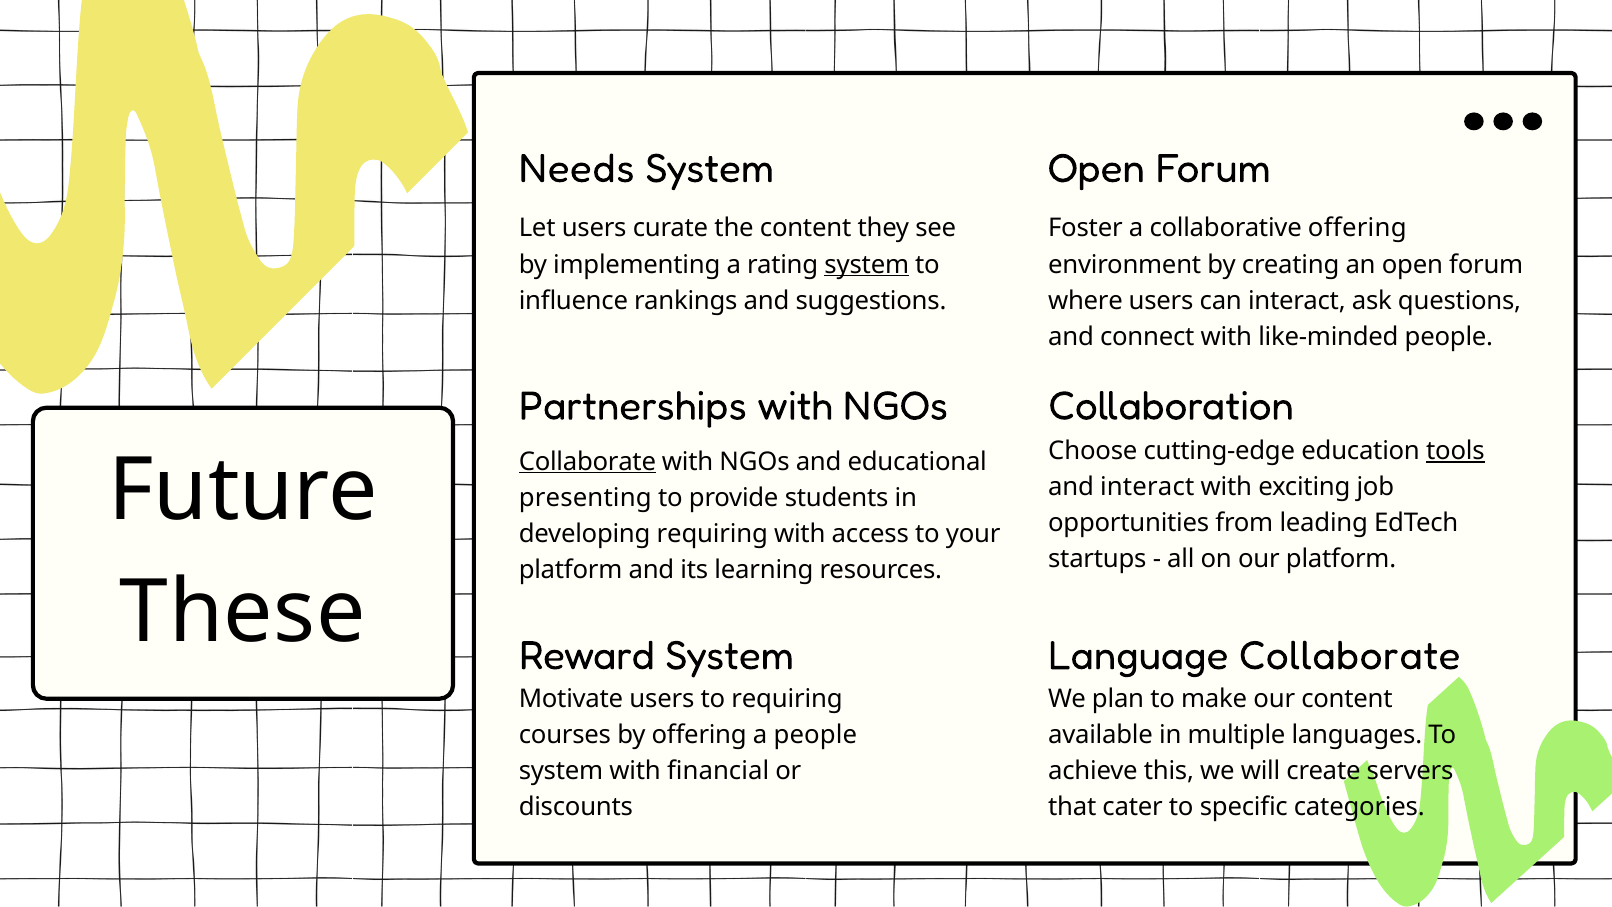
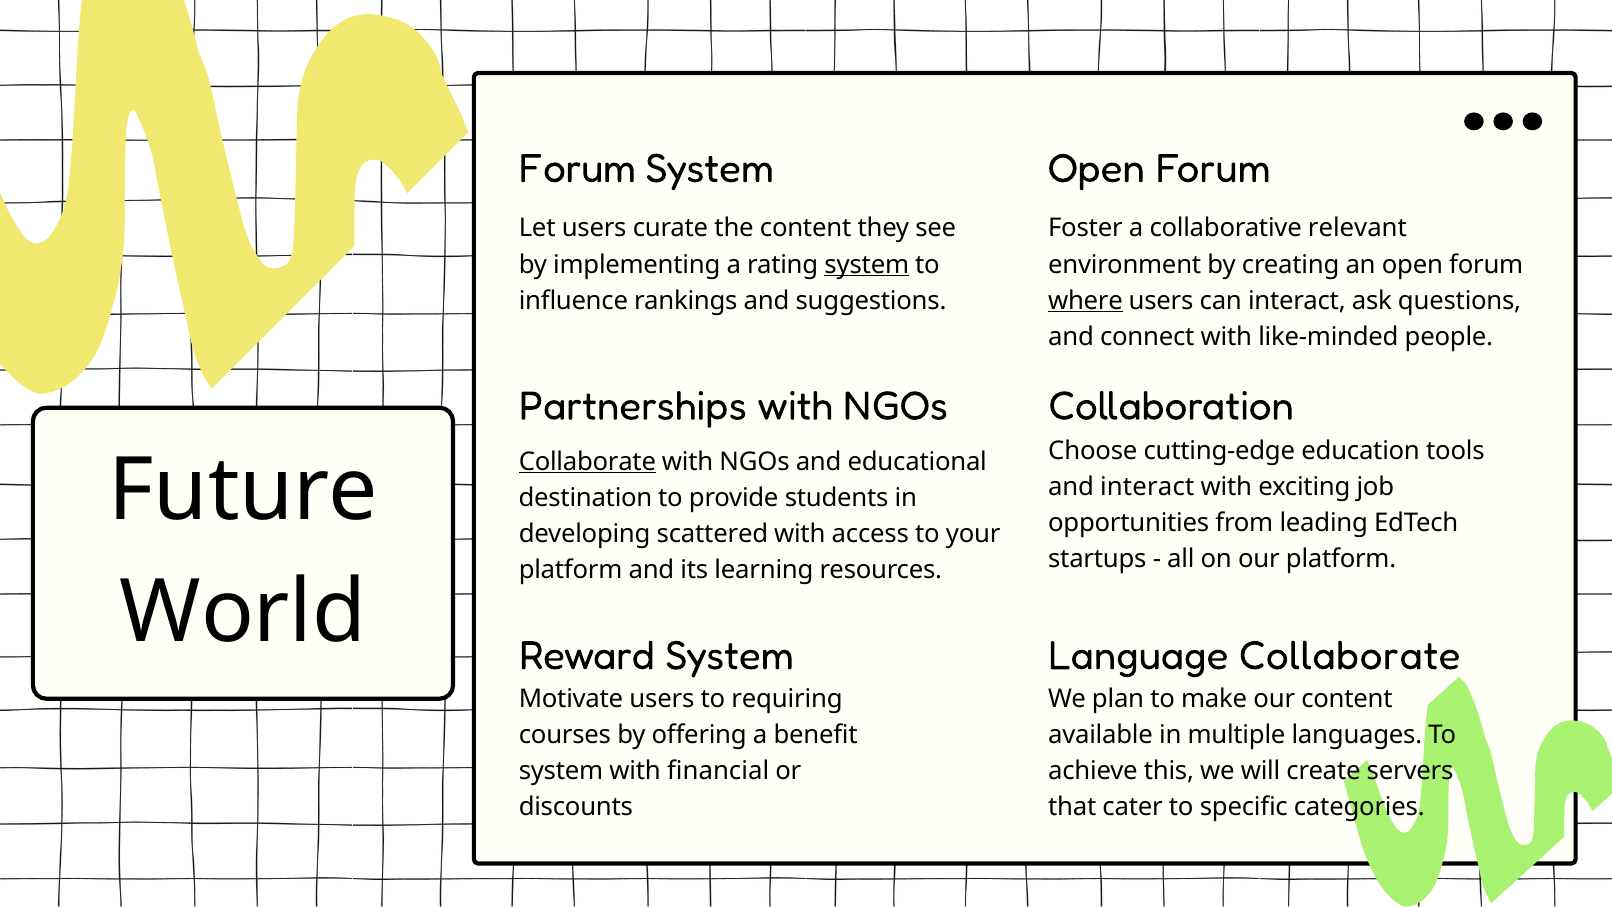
Needs: Needs -> Forum (577, 168)
collaborative offering: offering -> relevant (1357, 228)
where underline: none -> present (1085, 300)
tools underline: present -> none (1455, 451)
presenting: presenting -> destination (585, 497)
developing requiring: requiring -> scattered (712, 534)
These: These -> World (243, 613)
a people: people -> benefit (816, 734)
